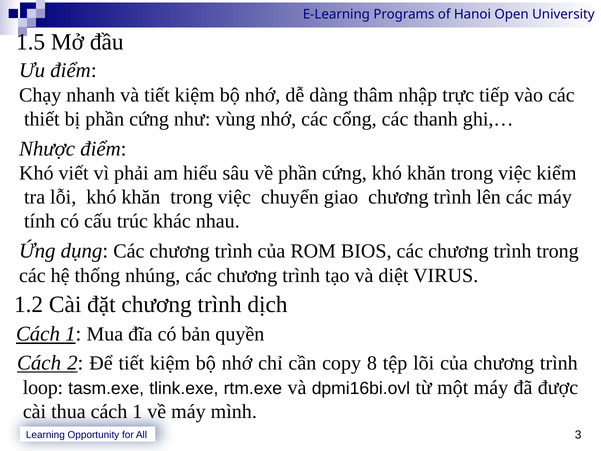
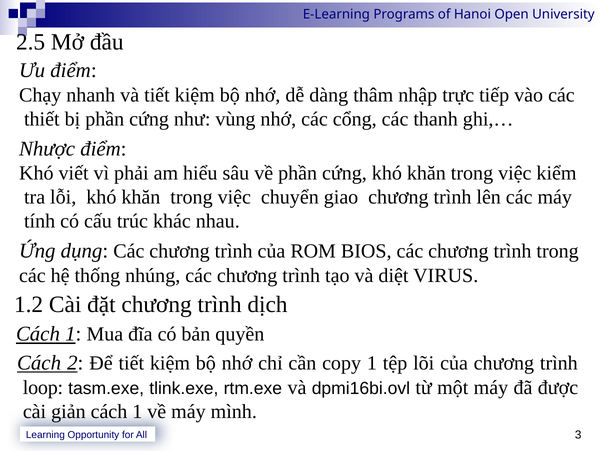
1.5: 1.5 -> 2.5 (31, 42)
copy 8: 8 -> 1 (372, 363)
thua: thua -> giản (68, 411)
